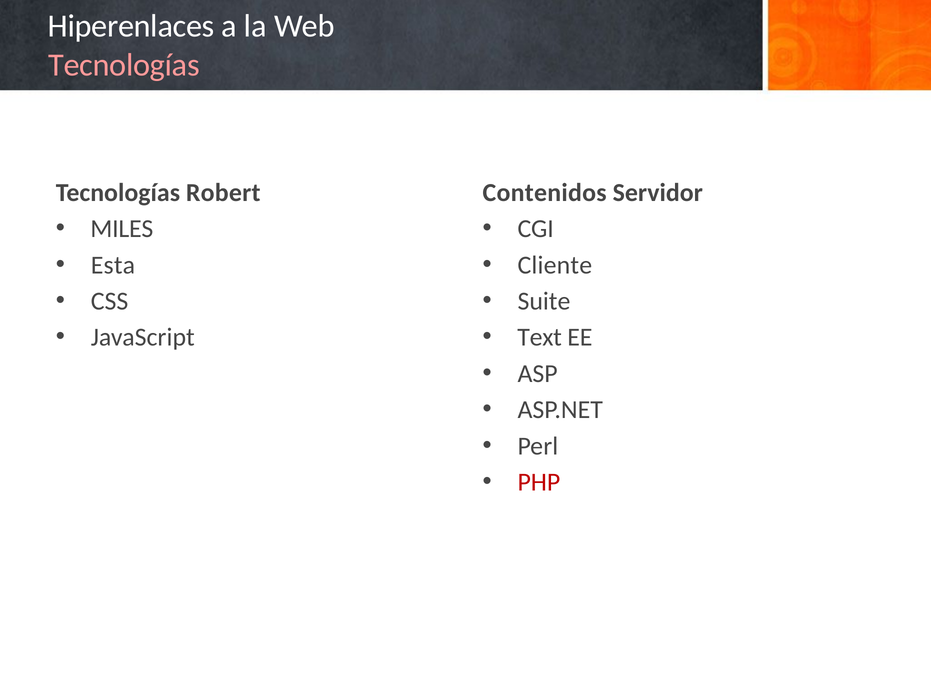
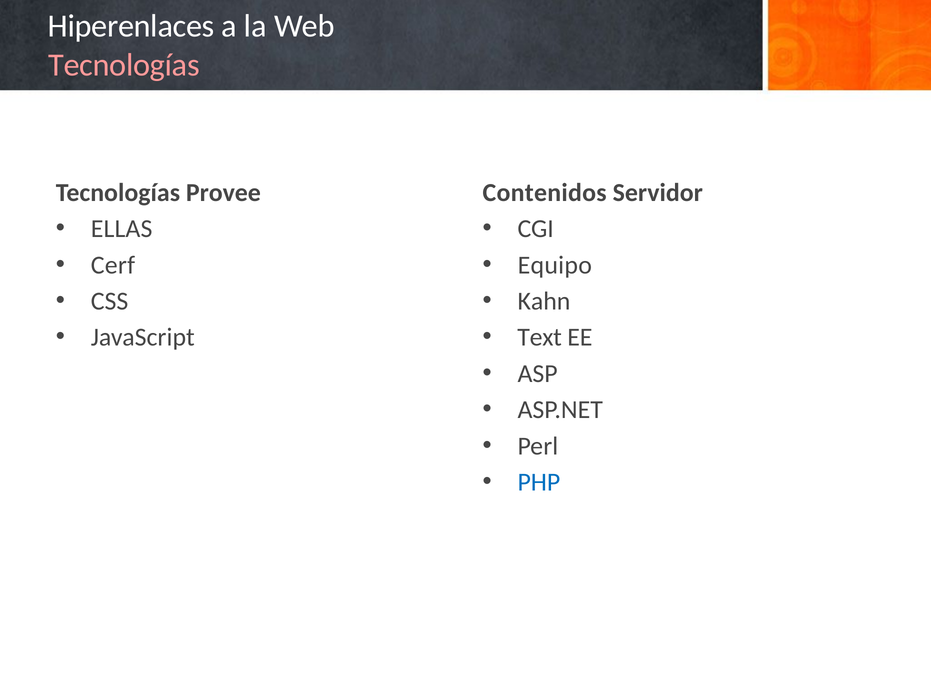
Robert: Robert -> Provee (223, 193)
MILES: MILES -> ELLAS (122, 229)
Esta: Esta -> Cerf (113, 265)
Cliente: Cliente -> Equipo (555, 265)
Suite: Suite -> Kahn (544, 301)
PHP colour: red -> blue (539, 482)
